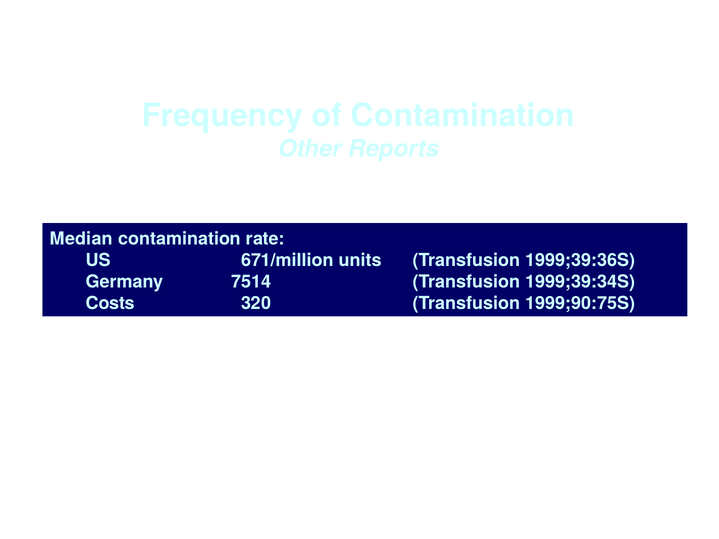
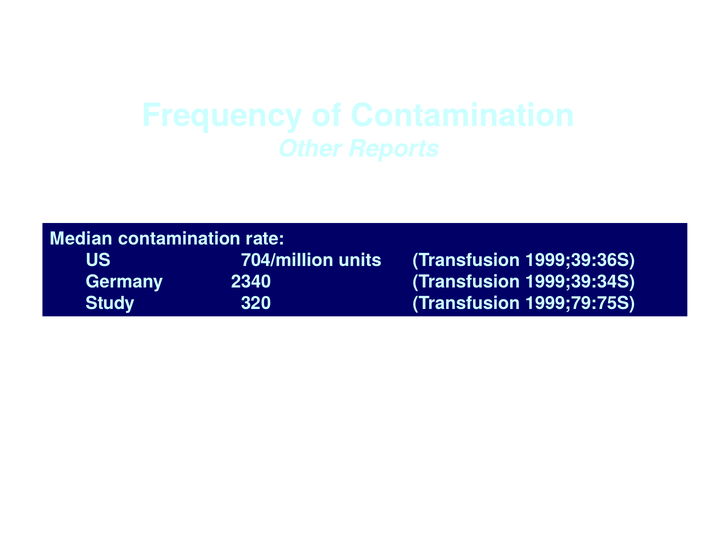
671/million: 671/million -> 704/million (287, 260)
7514: 7514 -> 2340 (251, 282)
Costs: Costs -> Study (110, 303)
1999;90:75S: 1999;90:75S -> 1999;79:75S (580, 303)
